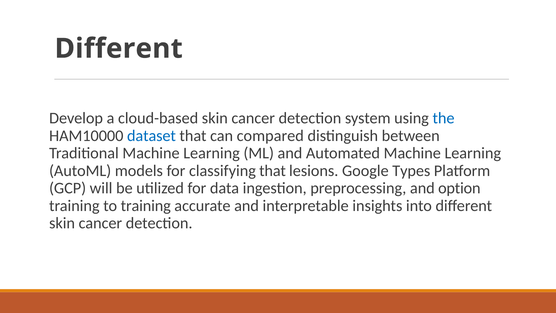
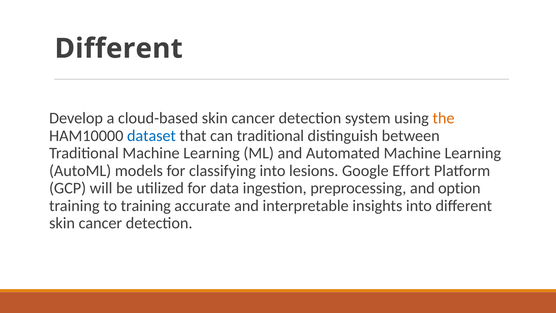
the colour: blue -> orange (444, 118)
can compared: compared -> traditional (270, 136)
classifying that: that -> into (273, 171)
Types: Types -> Effort (411, 171)
